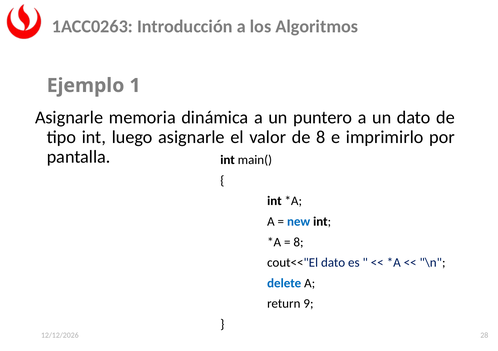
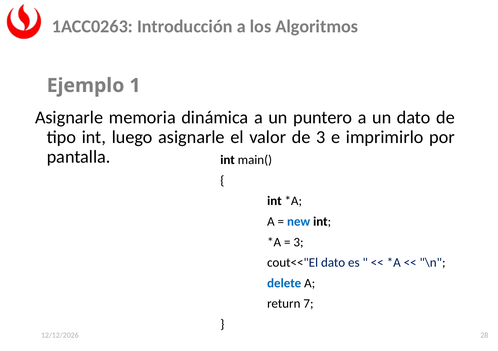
de 8: 8 -> 3 (321, 137)
8: 8 -> 3 (299, 242)
9: 9 -> 7 (308, 304)
